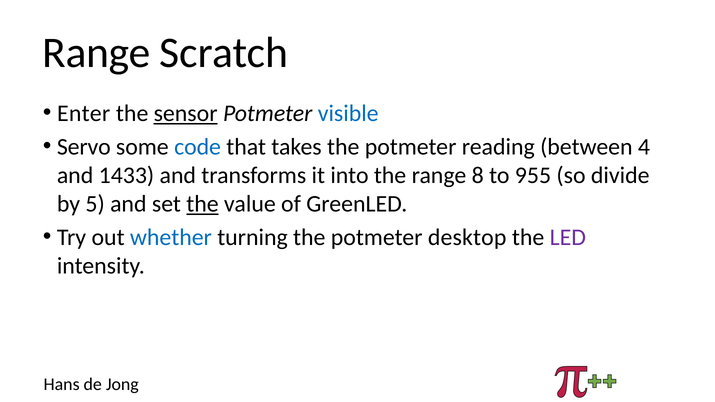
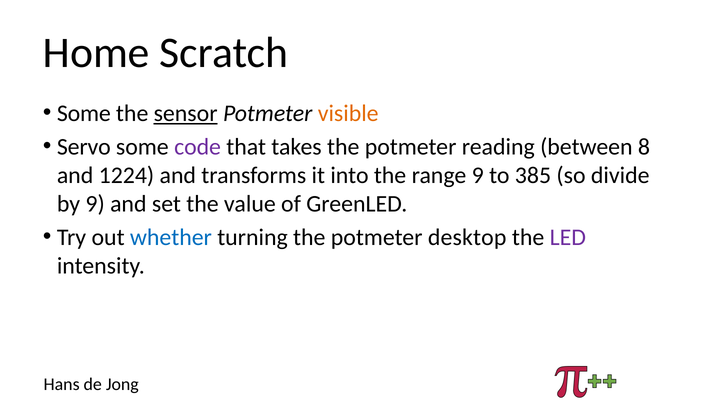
Range: Range -> Home (96, 53)
Enter: Enter -> Some (84, 113)
visible colour: blue -> orange (348, 113)
code colour: blue -> purple (198, 147)
4: 4 -> 8 (644, 147)
1433: 1433 -> 1224 (126, 175)
range 8: 8 -> 9 (478, 175)
955: 955 -> 385 (533, 175)
by 5: 5 -> 9 (95, 204)
the underline: present -> none (203, 204)
